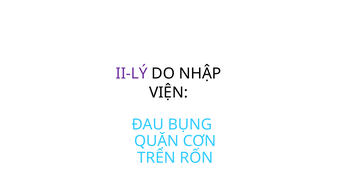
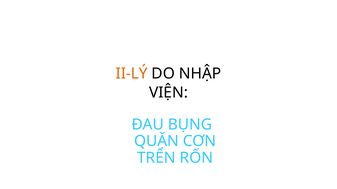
II-LÝ colour: purple -> orange (132, 74)
